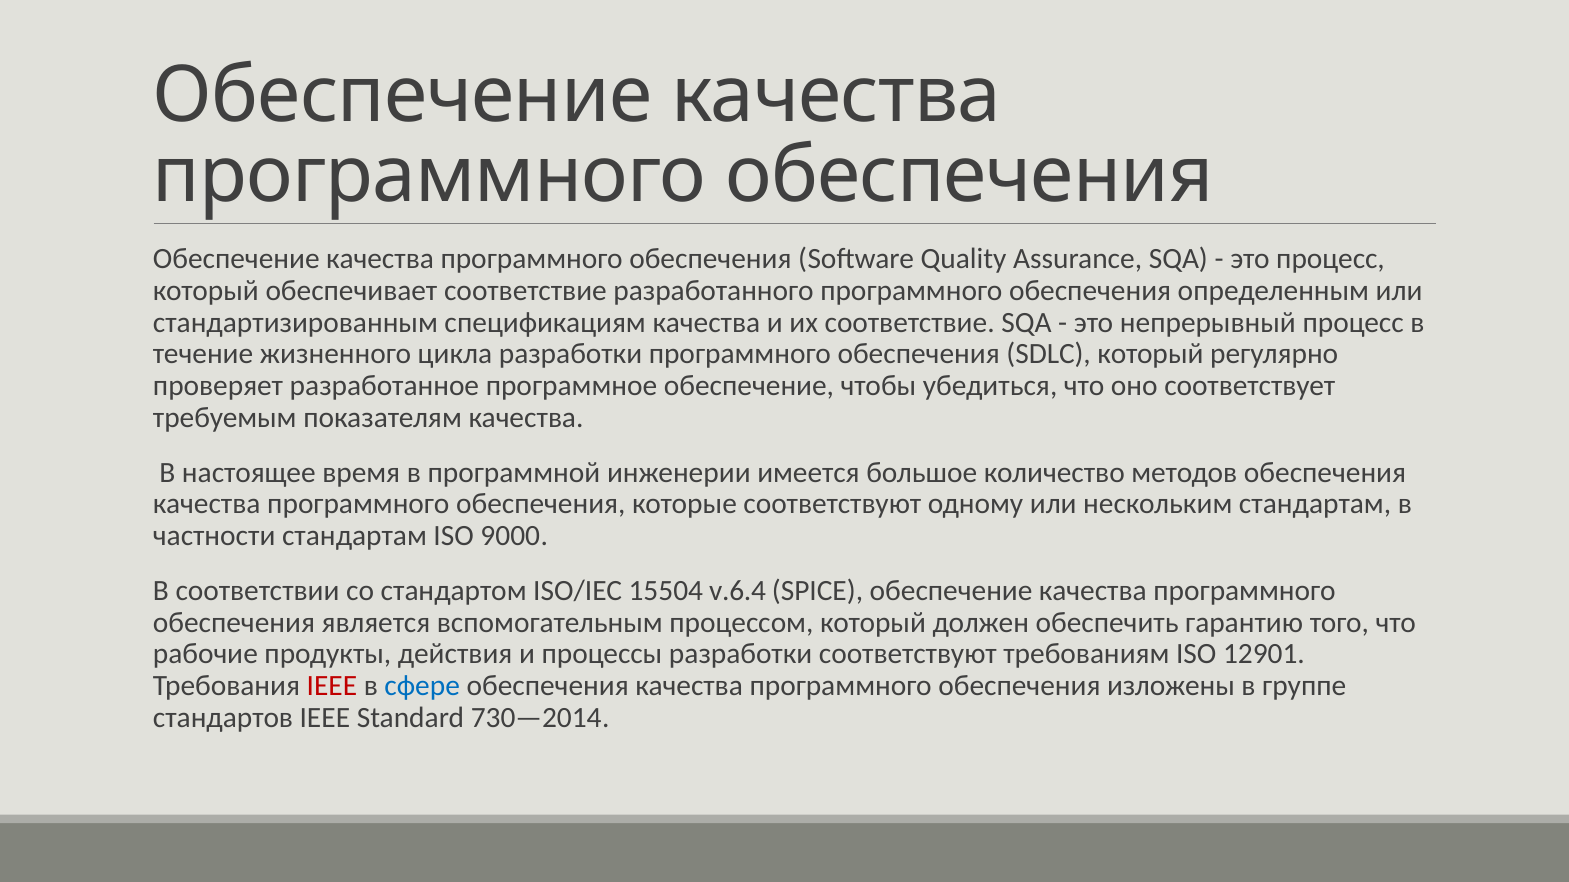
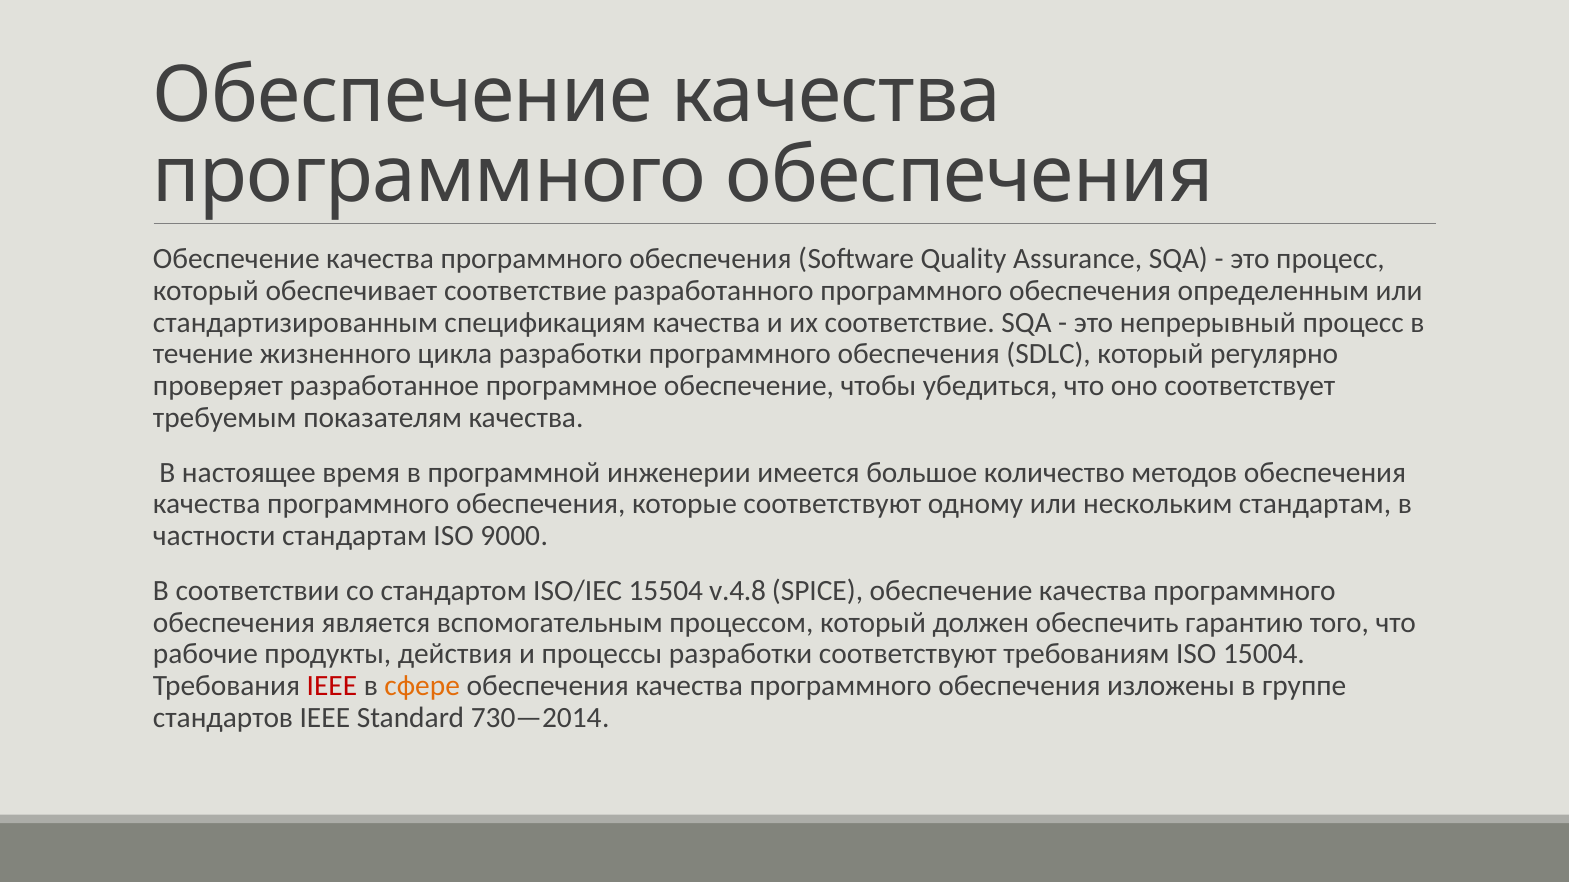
v.6.4: v.6.4 -> v.4.8 (738, 591)
12901: 12901 -> 15004 (1264, 655)
сфере colour: blue -> orange (422, 686)
